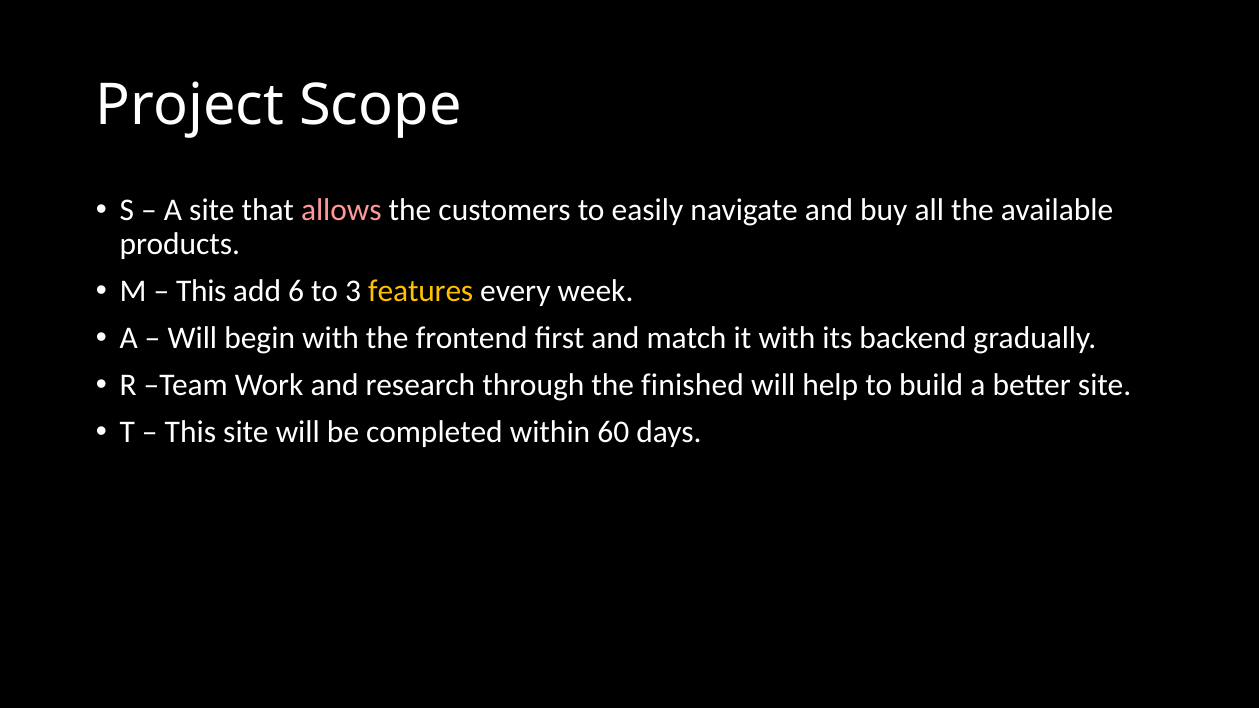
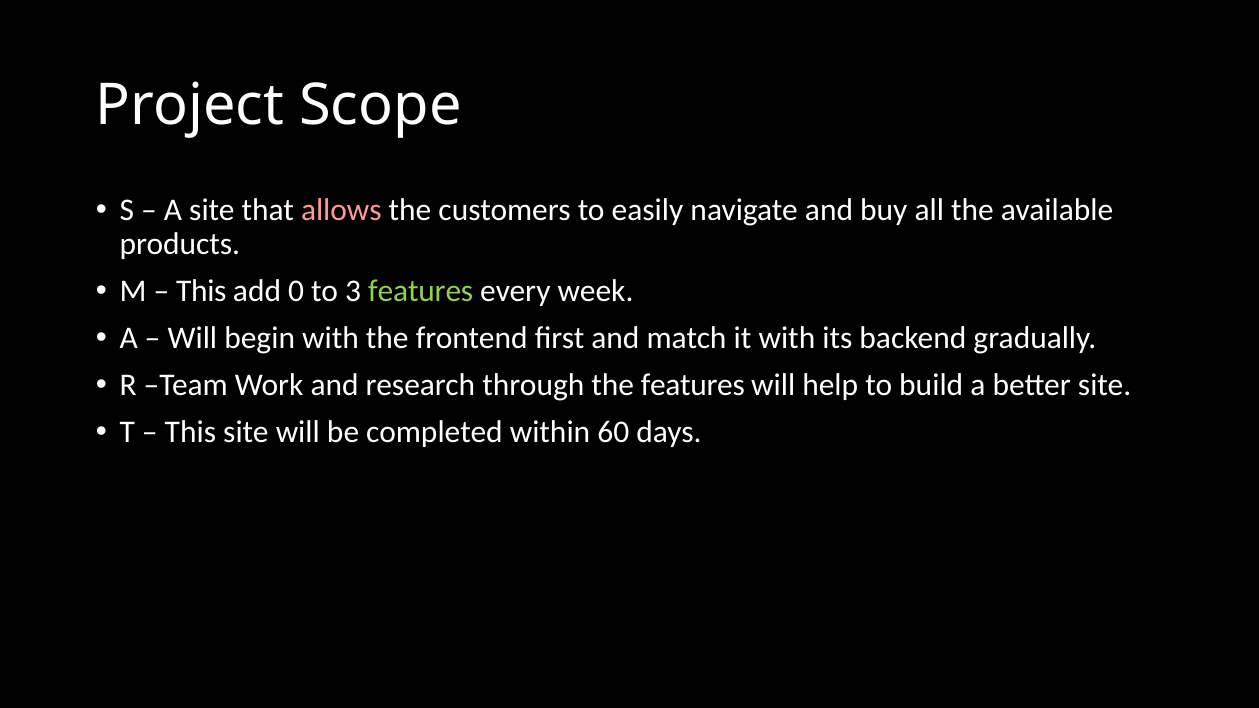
6: 6 -> 0 (296, 291)
features colour: yellow -> light green (421, 291)
the finished: finished -> features (693, 385)
